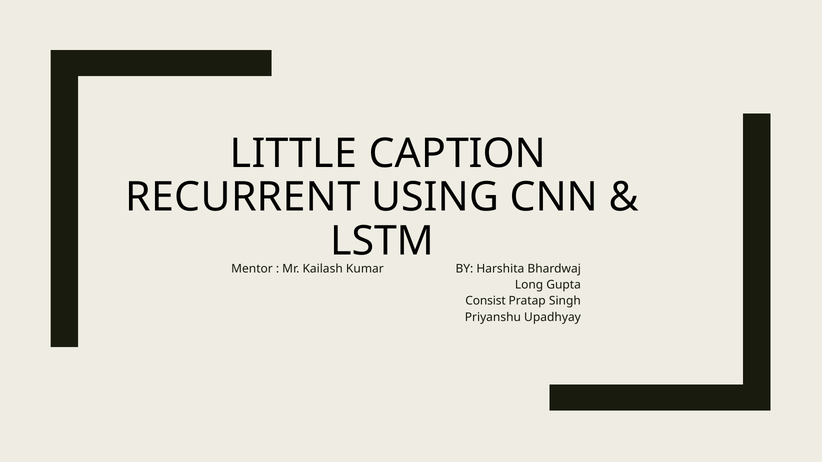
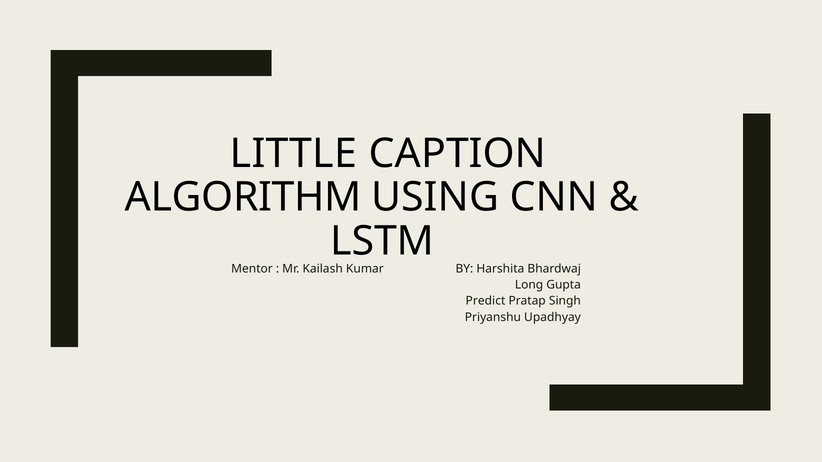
RECURRENT: RECURRENT -> ALGORITHM (243, 198)
Consist: Consist -> Predict (485, 301)
